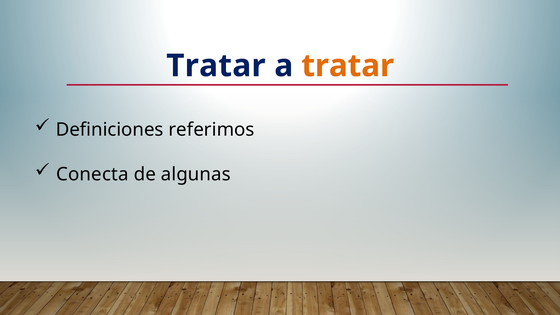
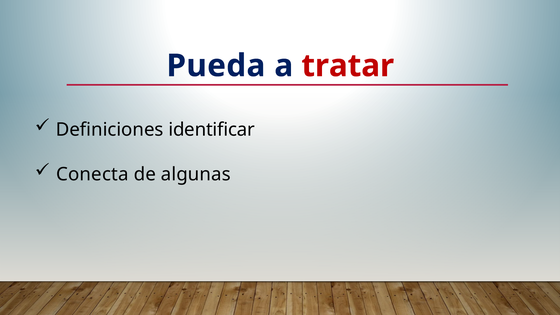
Tratar: Tratar -> Pueda (216, 66)
tratar colour: orange -> red (348, 66)
referimos: referimos -> identificar (212, 130)
